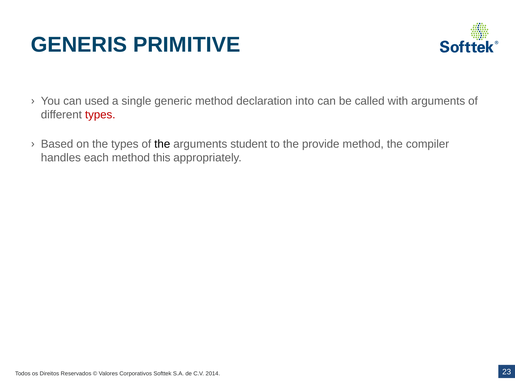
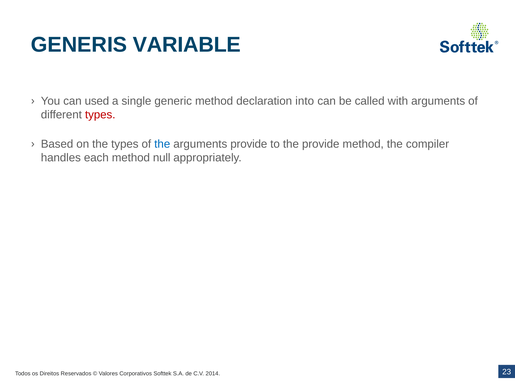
PRIMITIVE: PRIMITIVE -> VARIABLE (187, 45)
the colour: black -> blue (162, 144)
arguments student: student -> provide (249, 144)
this: this -> null (162, 158)
